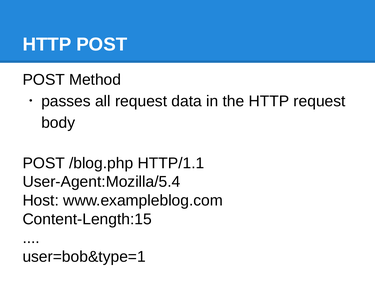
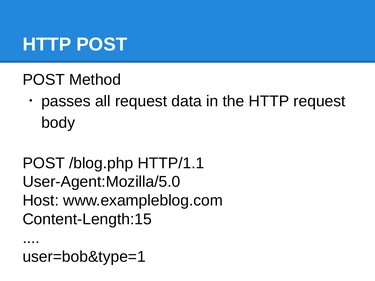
User-Agent:Mozilla/5.4: User-Agent:Mozilla/5.4 -> User-Agent:Mozilla/5.0 (101, 182)
